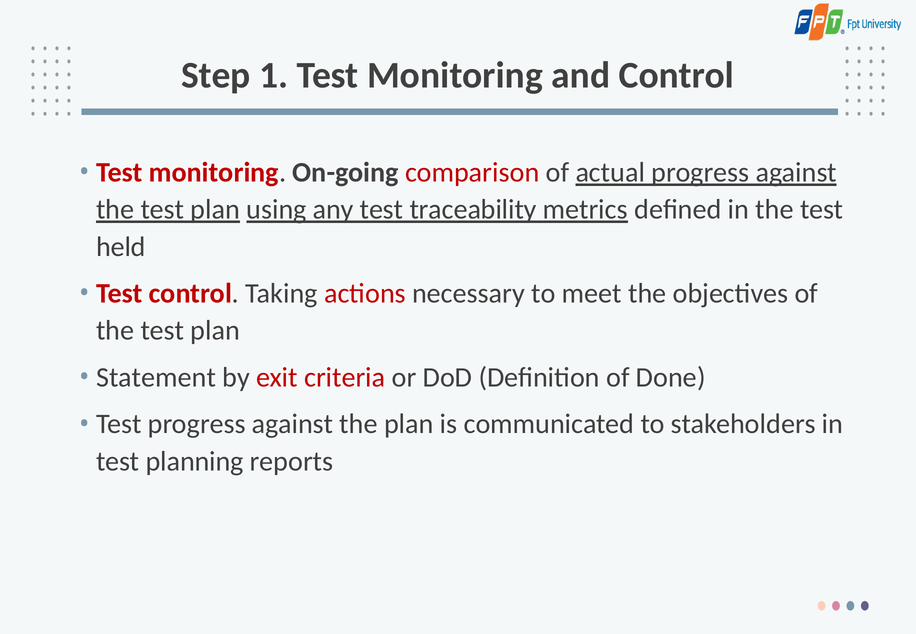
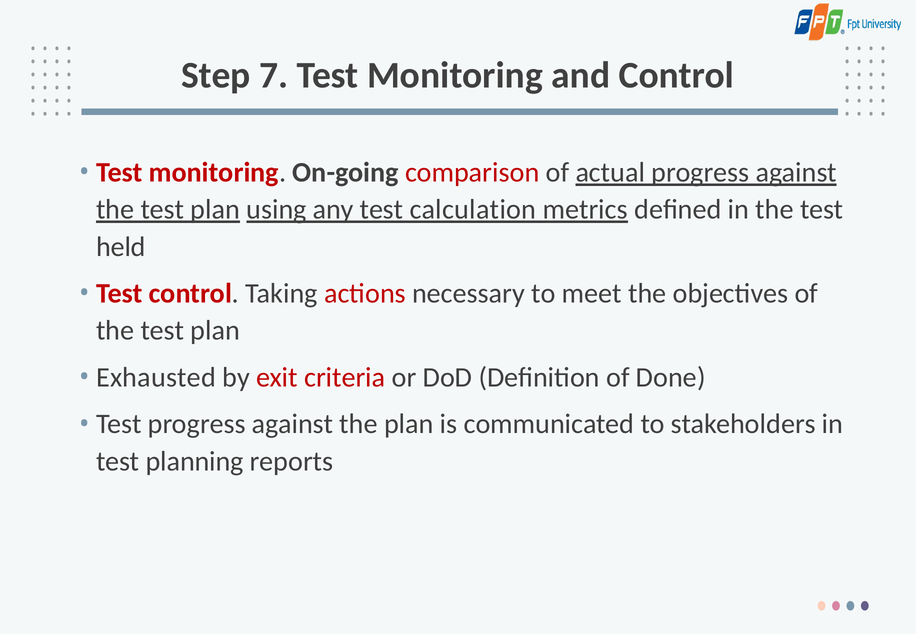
1: 1 -> 7 (274, 75)
traceability: traceability -> calculation (473, 210)
Statement: Statement -> Exhausted (156, 377)
